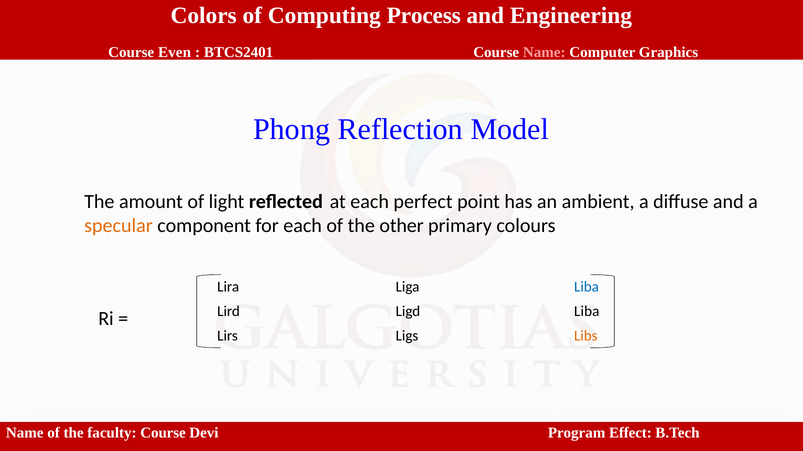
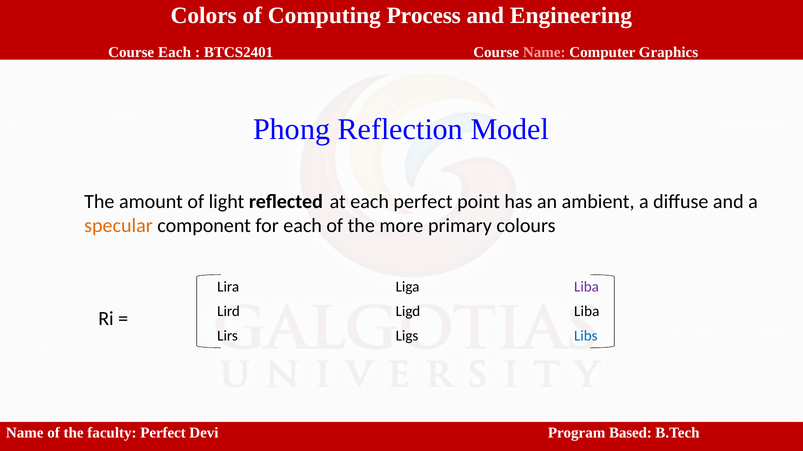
Course Even: Even -> Each (175, 53)
other: other -> more (401, 226)
Liba colour: blue -> purple (587, 287)
Libs colour: orange -> blue (586, 336)
faculty Course: Course -> Perfect (163, 434)
Effect: Effect -> Based (630, 434)
